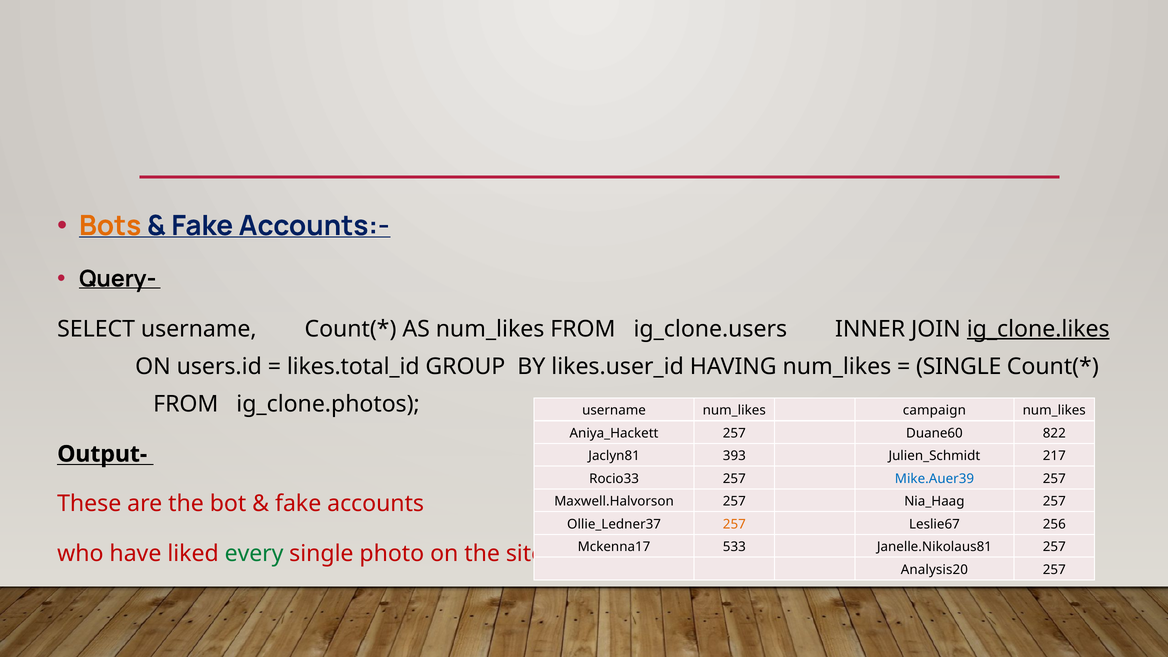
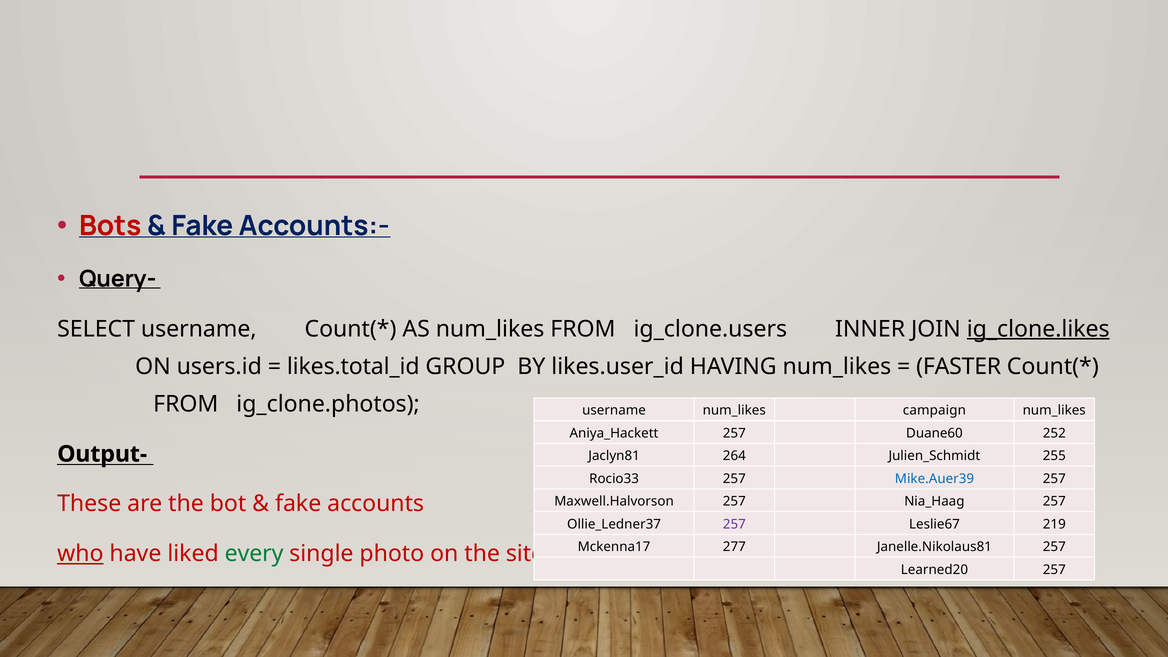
Bots colour: orange -> red (110, 226)
SINGLE: SINGLE -> FASTER (959, 367)
822: 822 -> 252 (1054, 433)
393: 393 -> 264 (734, 456)
217: 217 -> 255 (1054, 456)
257 colour: orange -> purple (734, 524)
256: 256 -> 219 (1054, 524)
533: 533 -> 277 (734, 547)
who underline: none -> present (80, 554)
Analysis20: Analysis20 -> Learned20 (934, 570)
